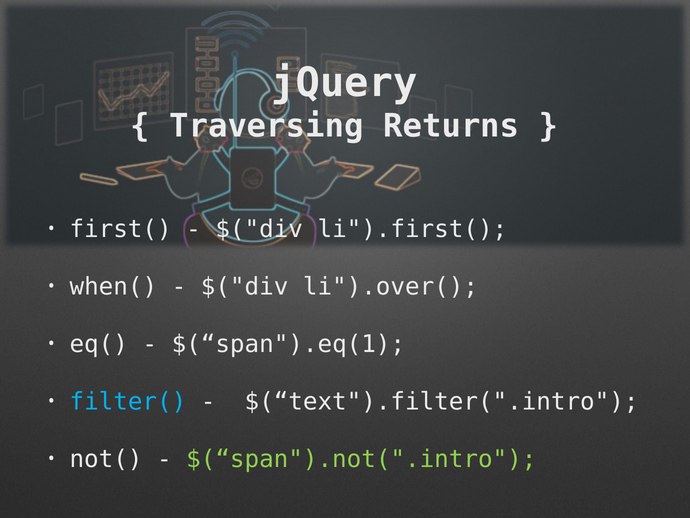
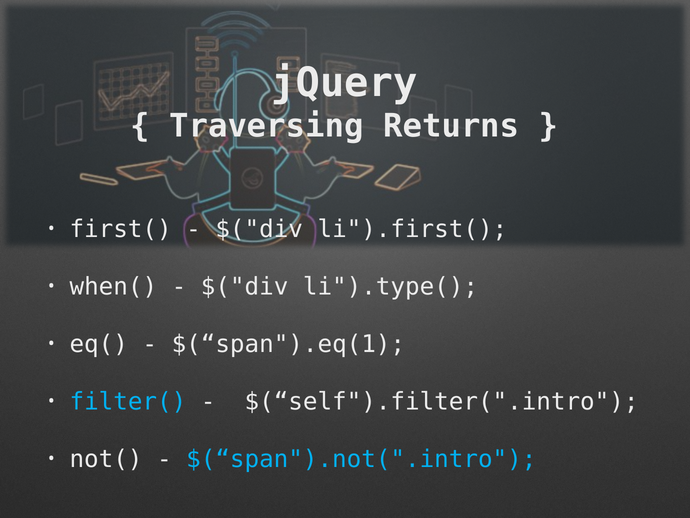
li").over(: li").over( -> li").type( (390, 286)
$(“text").filter(".intro: $(“text").filter(".intro -> $(“self").filter(".intro (442, 401)
$(“span").not(".intro colour: light green -> light blue (361, 459)
